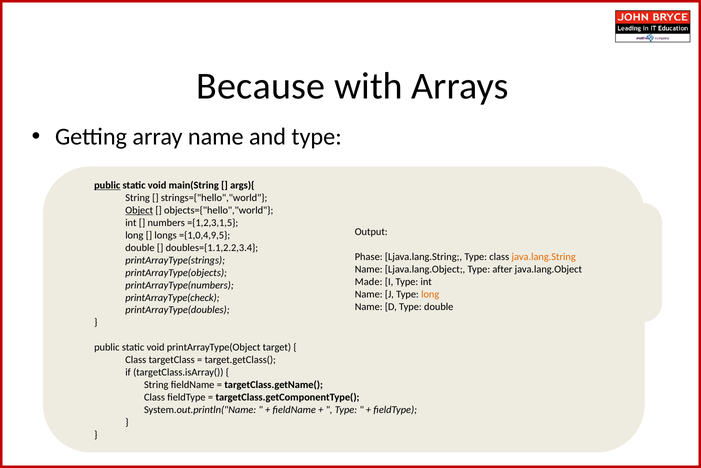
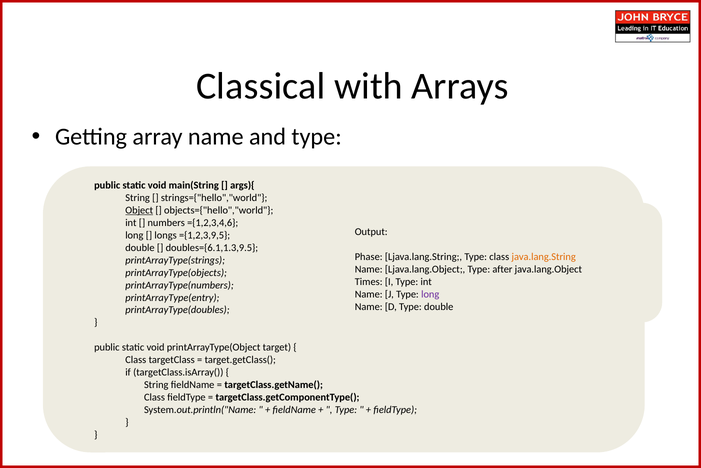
Because: Because -> Classical (261, 86)
public underline: present -> none (107, 185)
={1,2,3,1,5: ={1,2,3,1,5 -> ={1,2,3,4,6 (213, 222)
={1,0,4,9,5: ={1,0,4,9,5 -> ={1,2,3,9,5 (205, 235)
doubles={1.1,2.2,3.4: doubles={1.1,2.2,3.4 -> doubles={6.1,1.3,9.5 (212, 247)
Made: Made -> Times (369, 282)
long colour: orange -> purple (430, 294)
printArrayType(check: printArrayType(check -> printArrayType(entry (172, 297)
